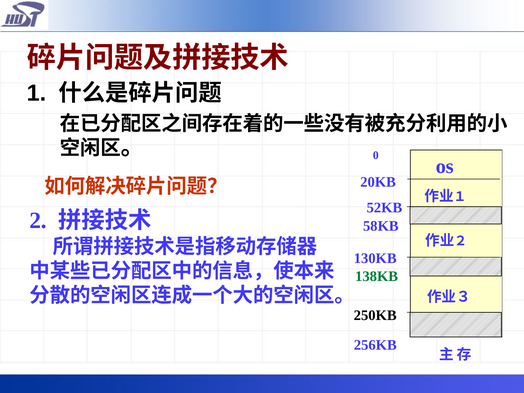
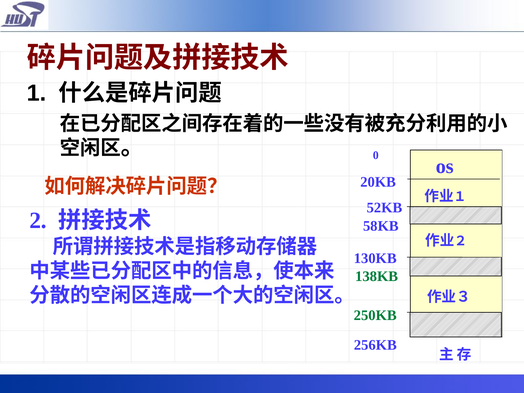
250KB colour: black -> green (375, 315)
